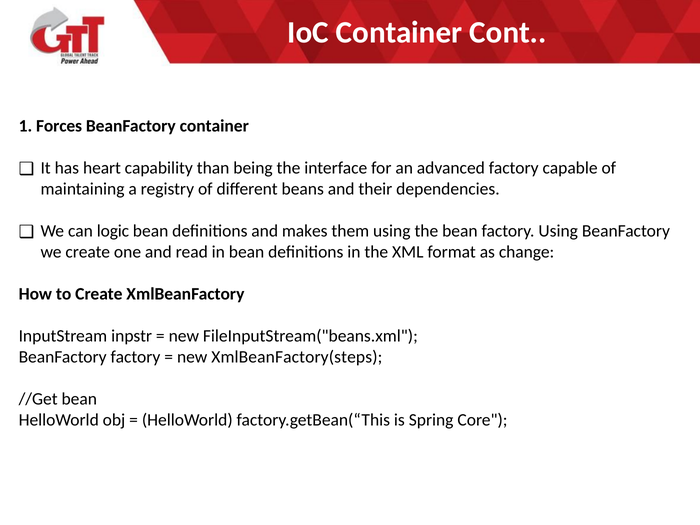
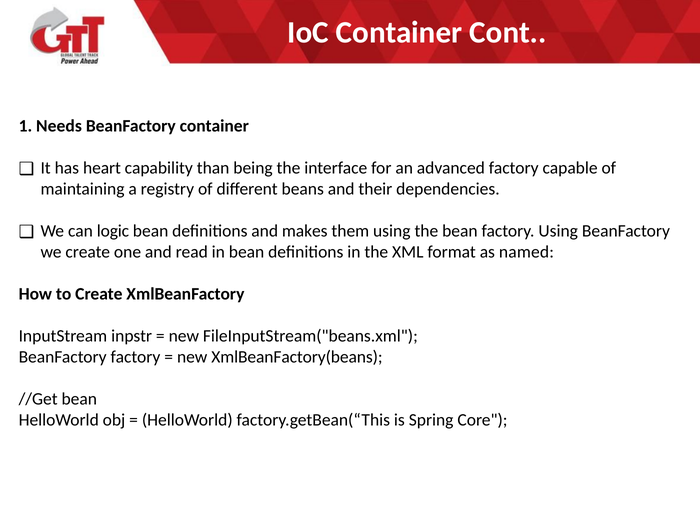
Forces: Forces -> Needs (59, 126)
change: change -> named (526, 252)
XmlBeanFactory(steps: XmlBeanFactory(steps -> XmlBeanFactory(beans (297, 357)
